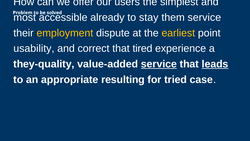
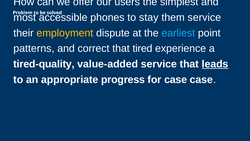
already: already -> phones (107, 17)
earliest colour: yellow -> light blue (178, 33)
usability: usability -> patterns (34, 48)
they-quality: they-quality -> tired-quality (44, 64)
service underline: present -> none (159, 64)
resulting: resulting -> progress (123, 79)
for tried: tried -> case (176, 79)
